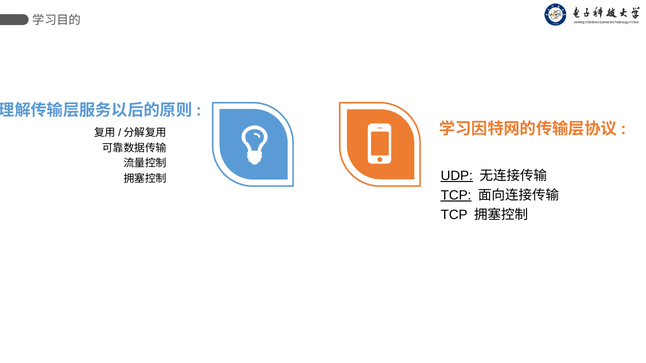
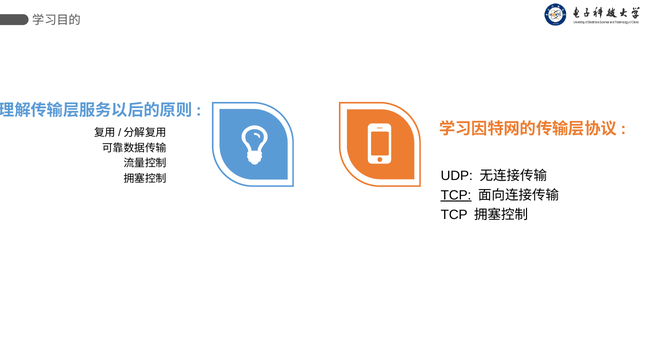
UDP underline: present -> none (457, 176)
